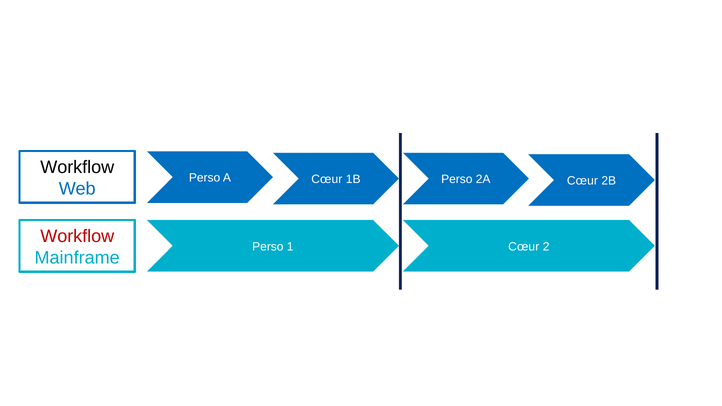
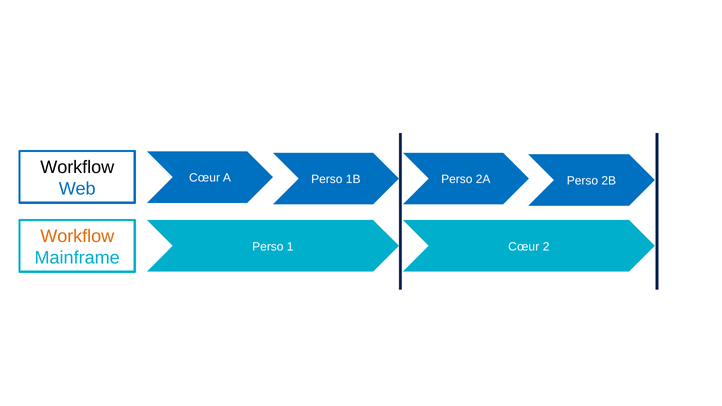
Perso: Perso -> Cœur (205, 178)
A Cœur: Cœur -> Perso (327, 179)
2A Cœur: Cœur -> Perso (582, 181)
Workflow colour: red -> orange (77, 236)
